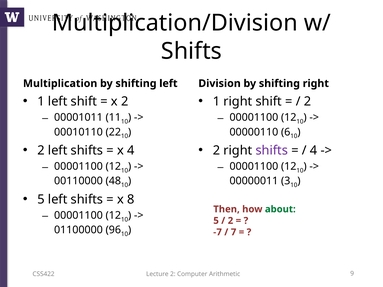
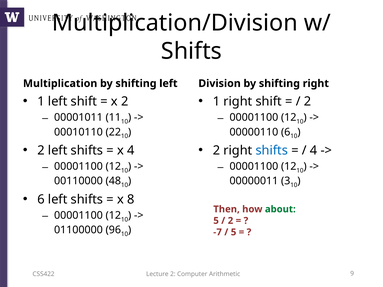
shifts colour: purple -> blue (272, 151)
5: 5 -> 6 (41, 200)
7: 7 -> 5 (234, 232)
